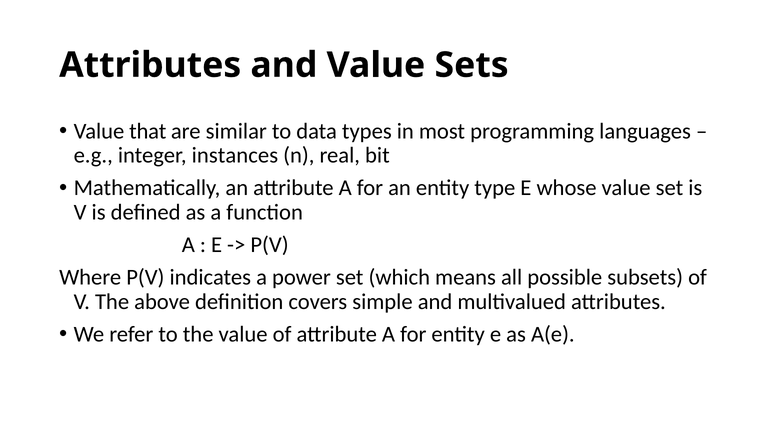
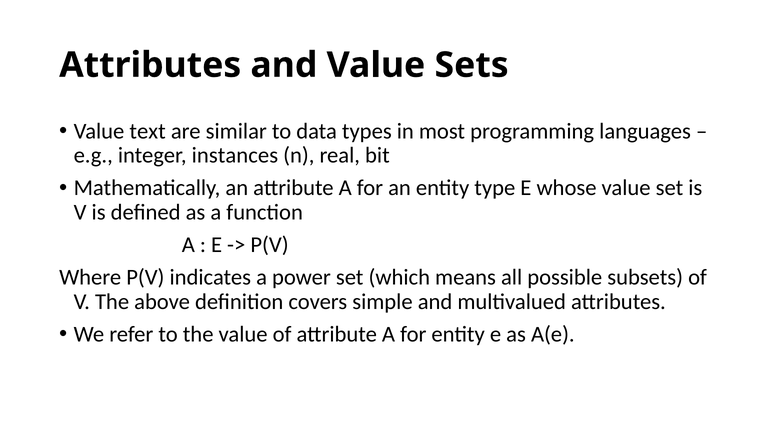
that: that -> text (148, 131)
